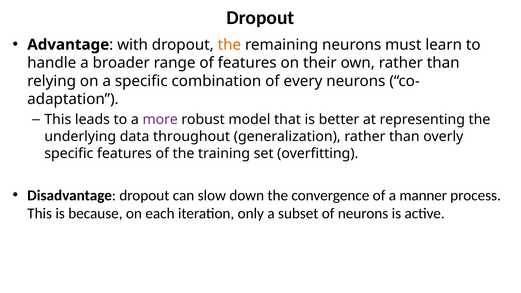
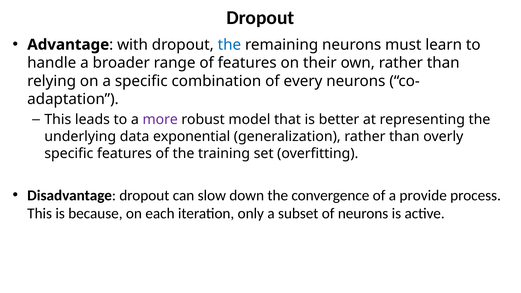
the colour: orange -> blue (229, 45)
throughout: throughout -> exponential (192, 137)
manner: manner -> provide (423, 195)
